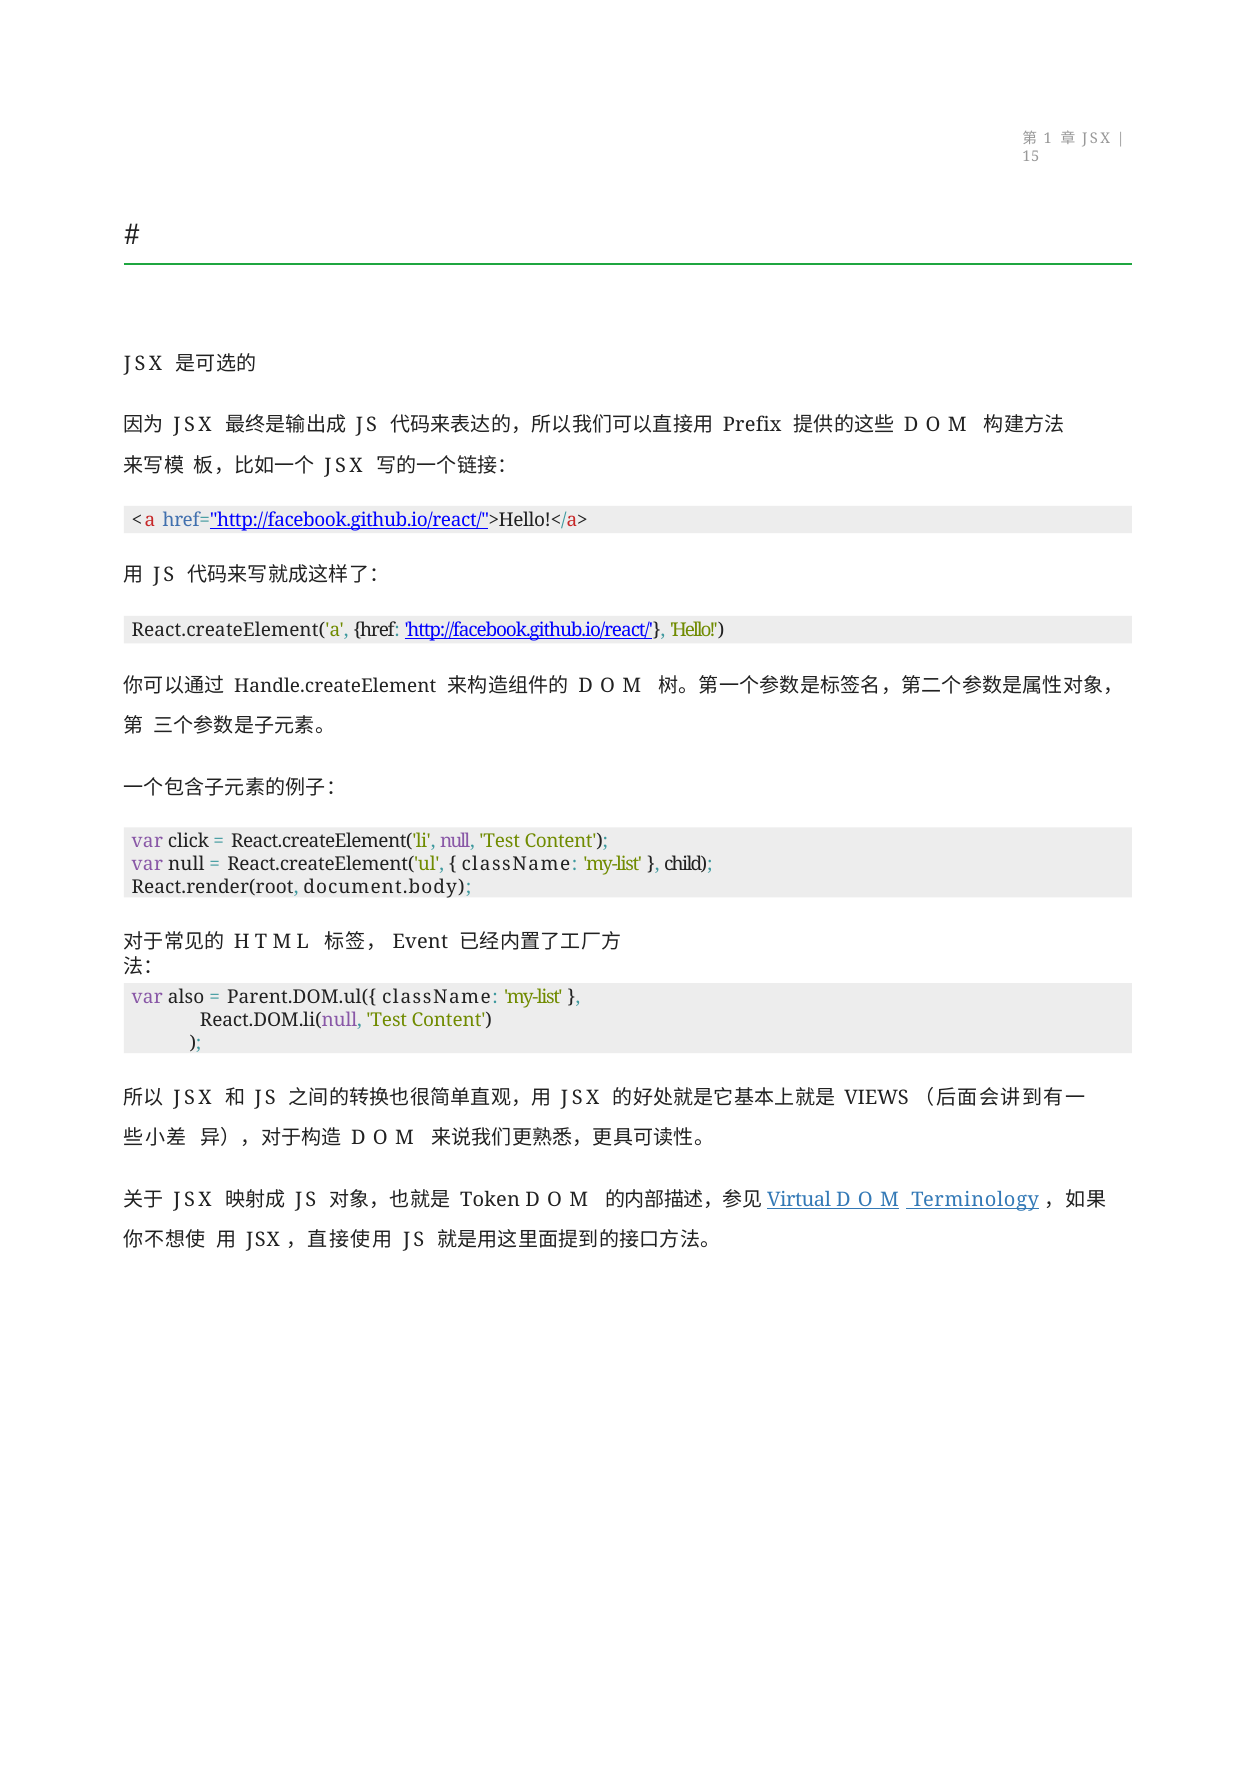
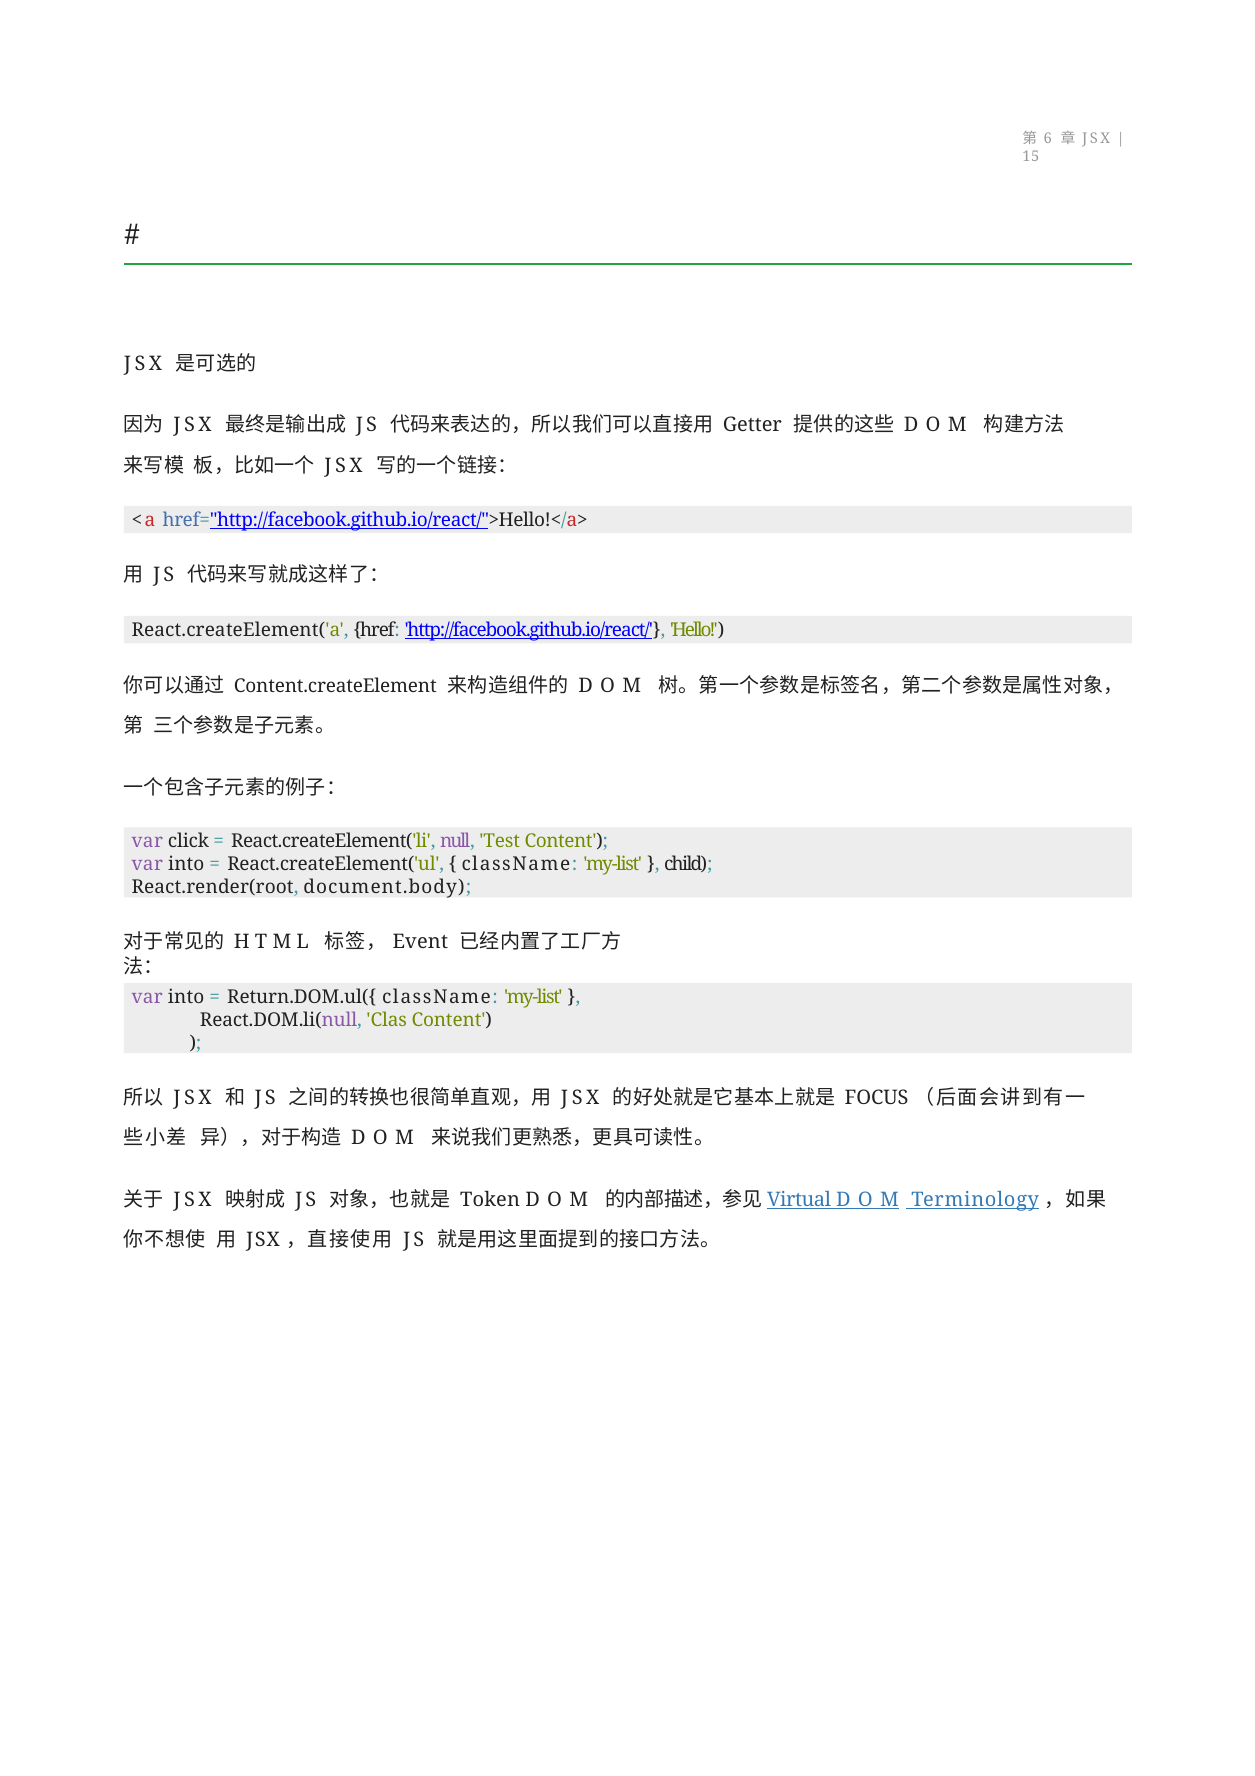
1: 1 -> 6 (1048, 139)
Prefix: Prefix -> Getter (752, 425)
Handle.createElement: Handle.createElement -> Content.createElement (335, 686)
null: null -> into (186, 864)
also: also -> into (186, 997)
Parent.DOM.ul({: Parent.DOM.ul({ -> Return.DOM.ul({ (302, 997)
React.DOM.li(null Test: Test -> Clas (387, 1020)
VIEWS: VIEWS -> FOCUS (877, 1098)
